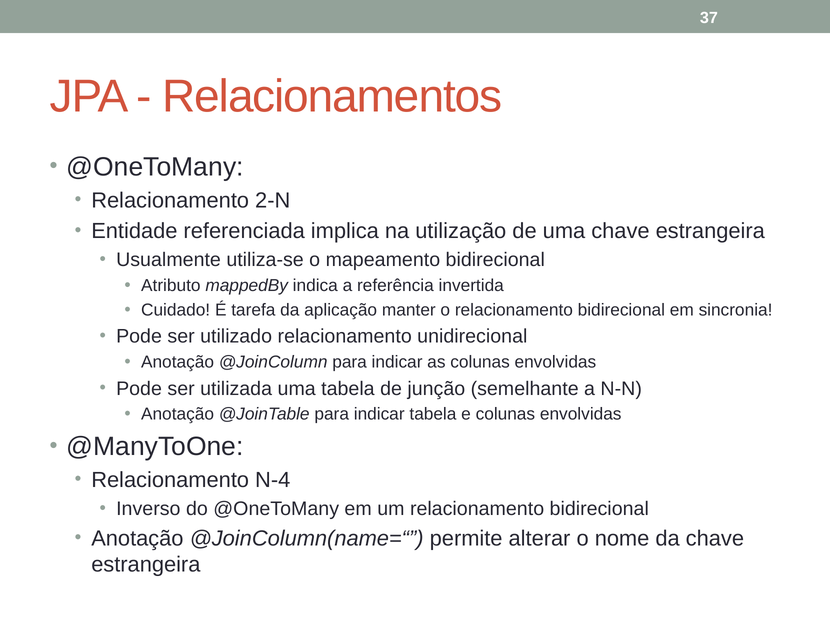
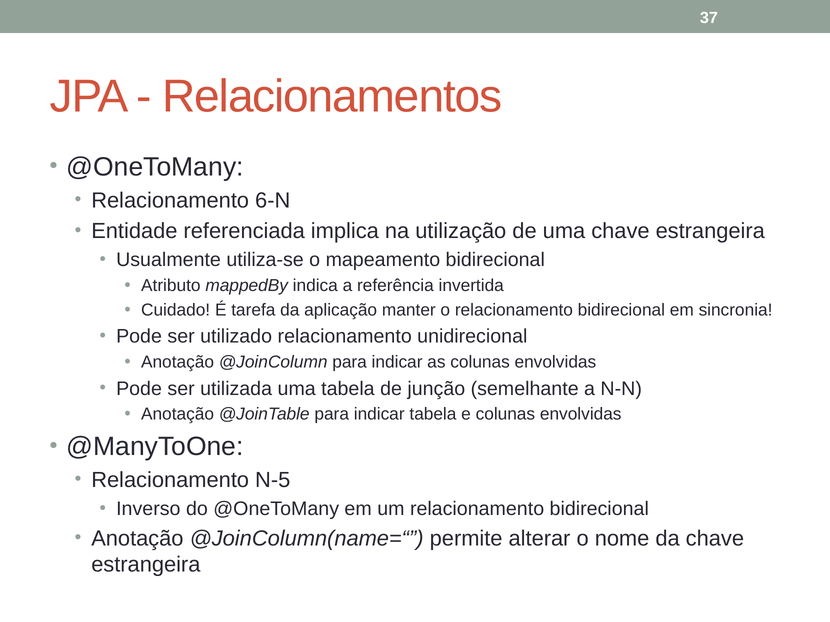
2-N: 2-N -> 6-N (273, 200)
N-4: N-4 -> N-5 (273, 480)
